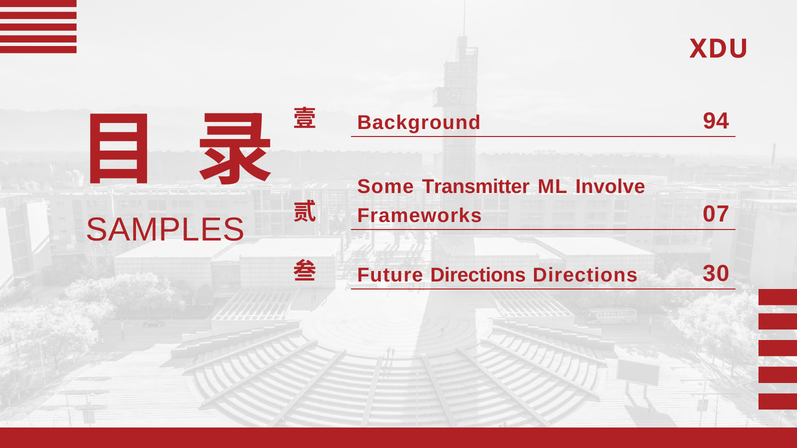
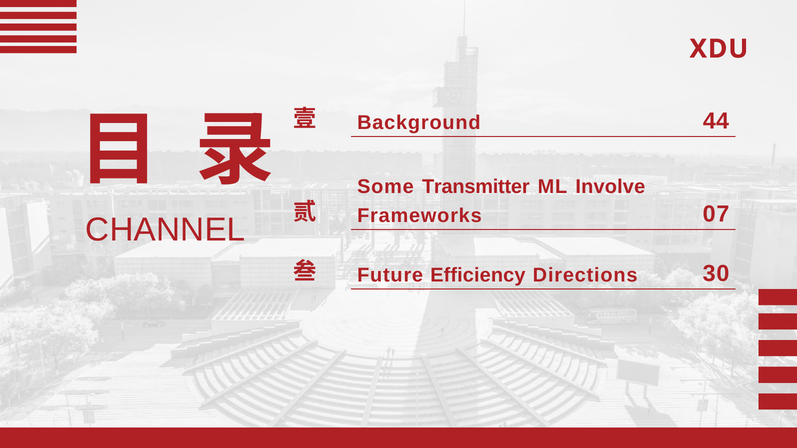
94: 94 -> 44 (716, 121)
SAMPLES: SAMPLES -> CHANNEL (165, 230)
Future Directions: Directions -> Efficiency (478, 276)
